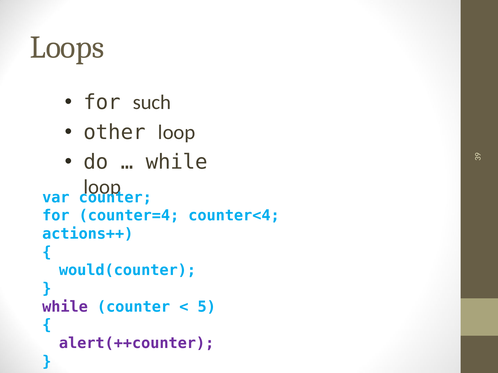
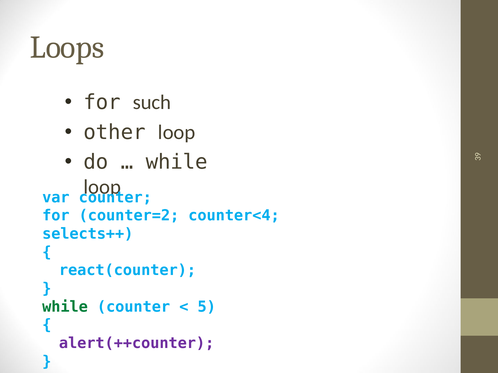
counter=4: counter=4 -> counter=2 (129, 216)
actions++: actions++ -> selects++ (88, 234)
would(counter: would(counter -> react(counter (127, 271)
while colour: purple -> green (65, 307)
